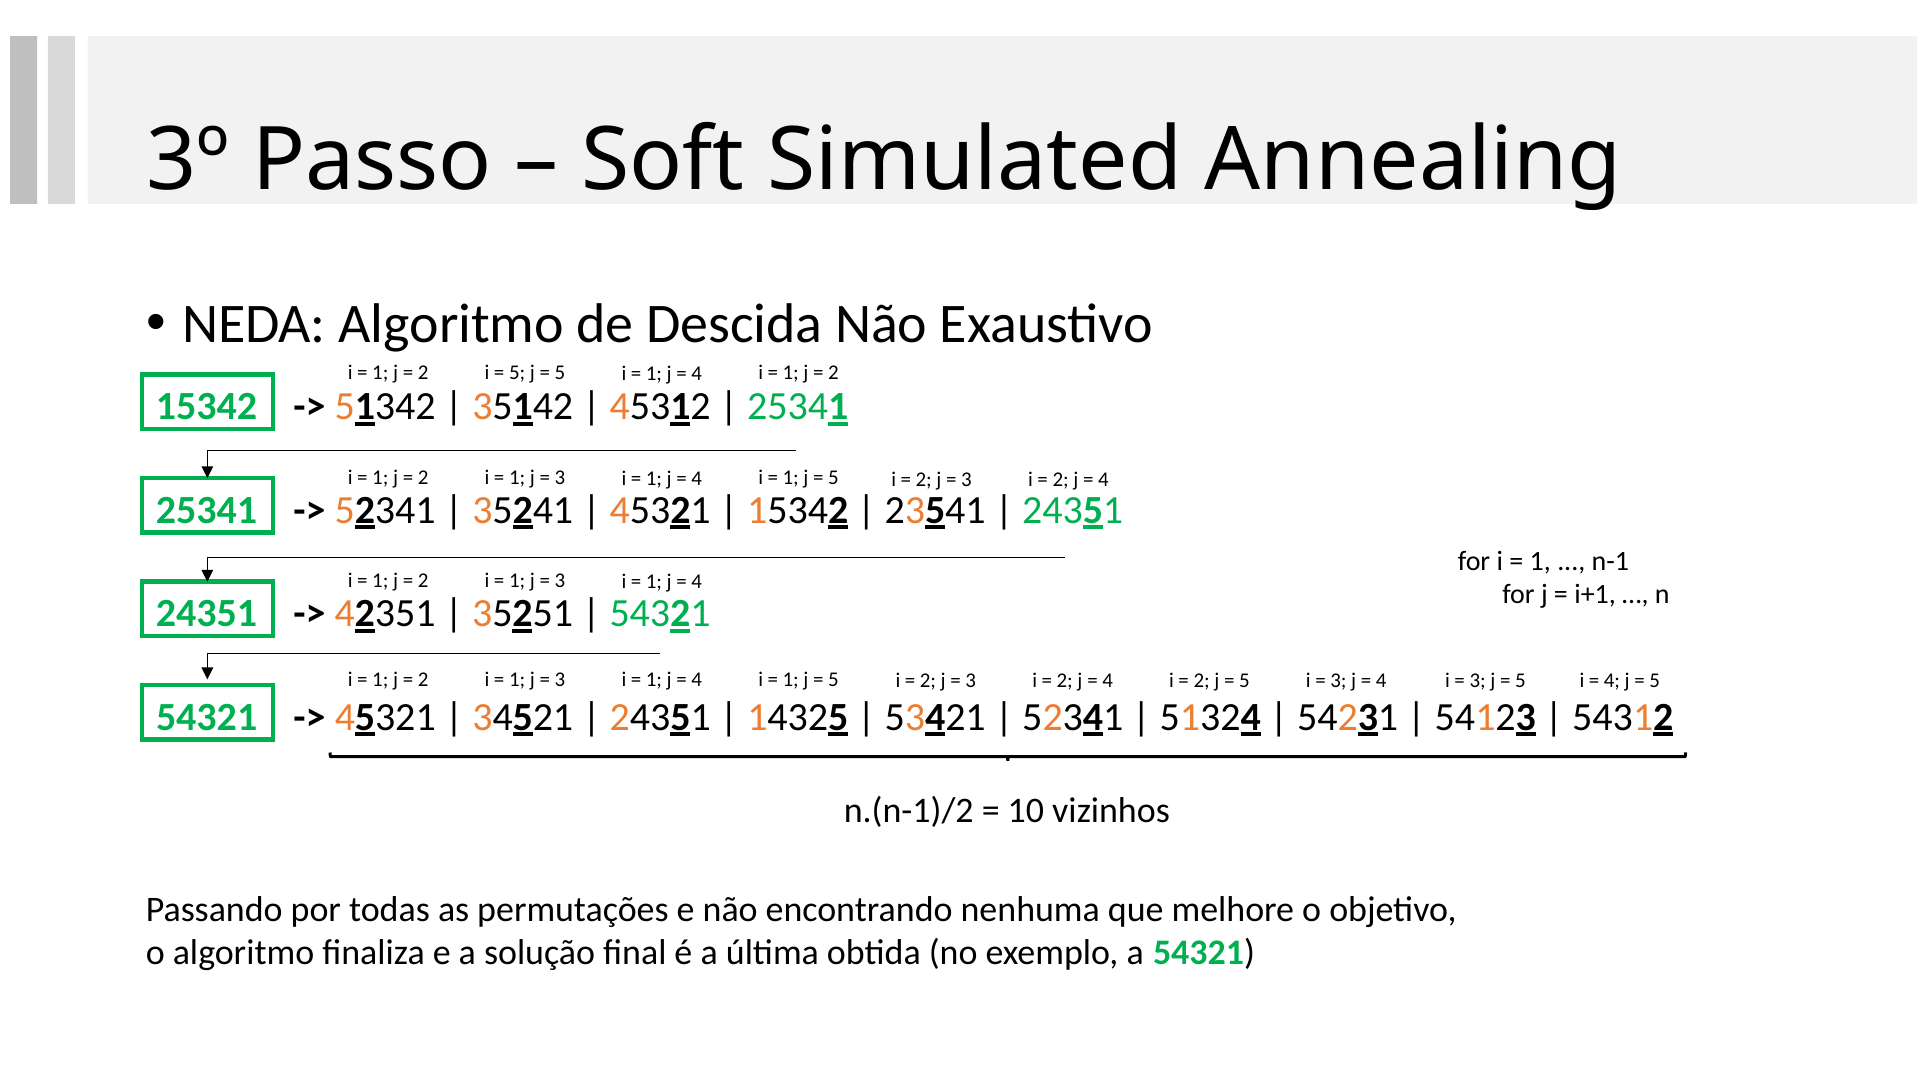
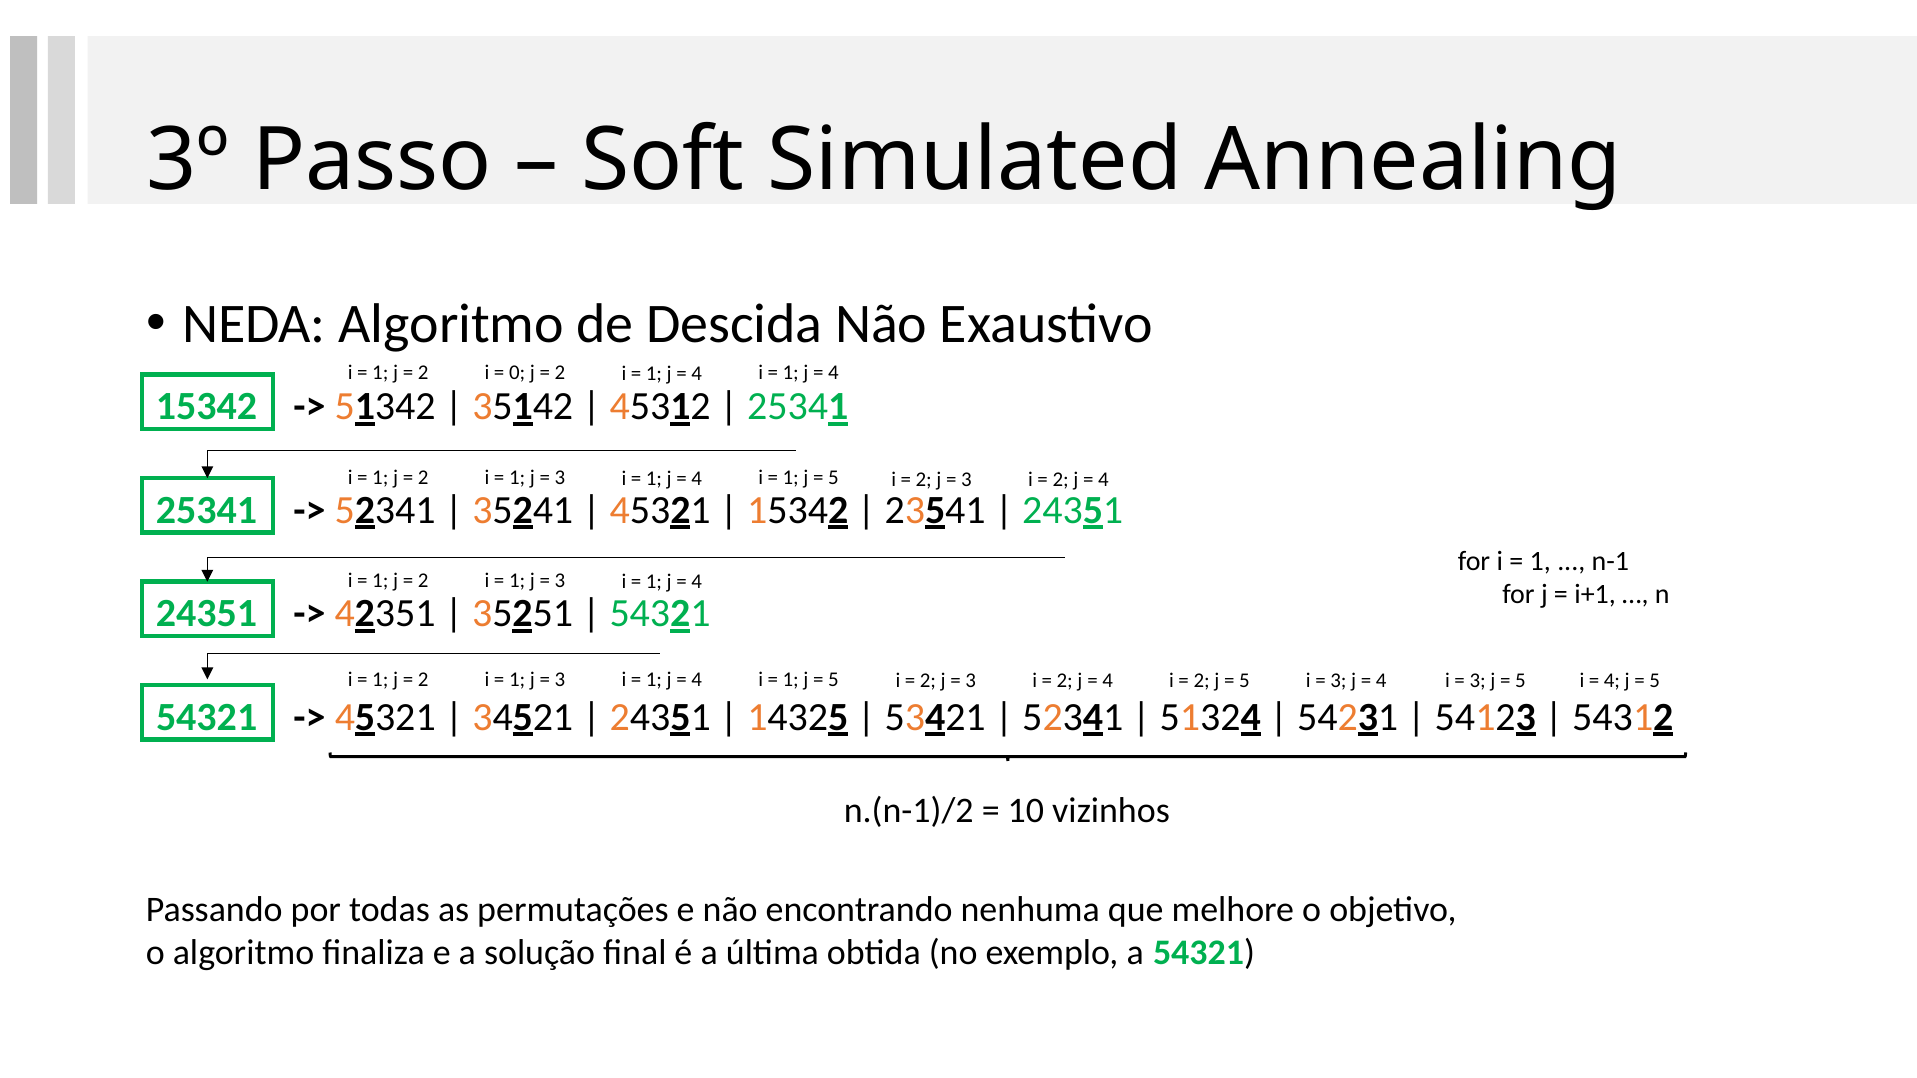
5: 5 -> 0 (517, 373)
5: 5 -> 2 (560, 373)
2: 2 -> 4 (834, 373)
